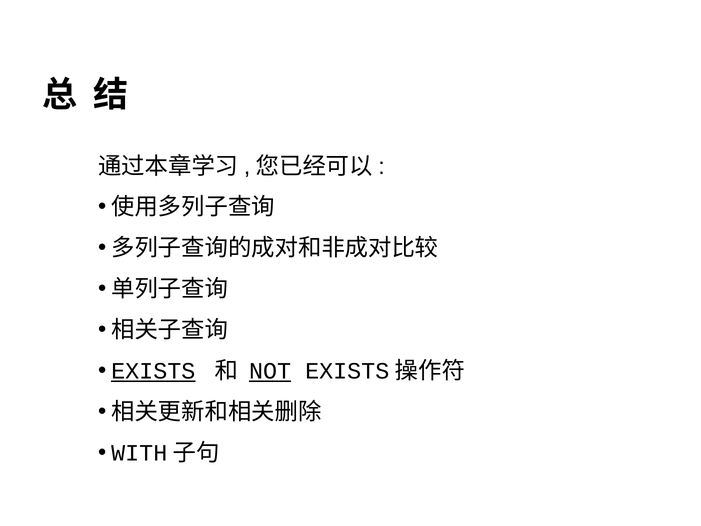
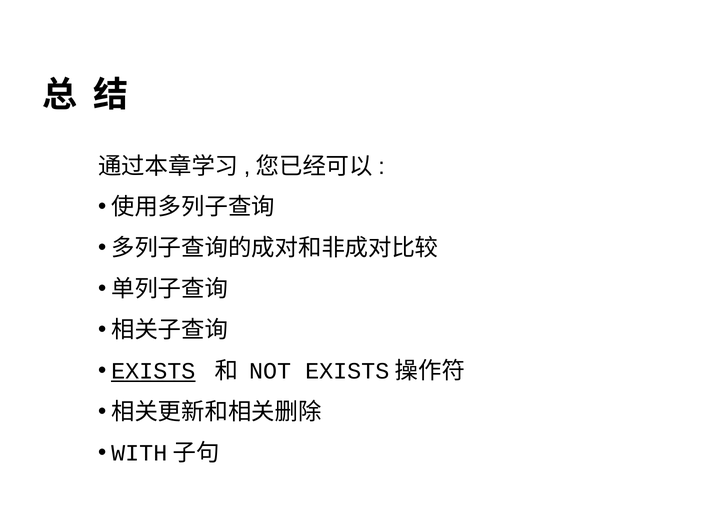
NOT underline: present -> none (270, 371)
